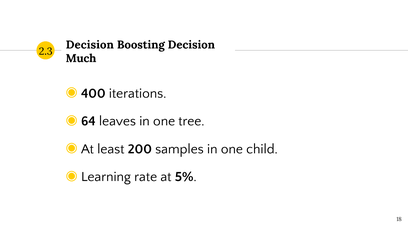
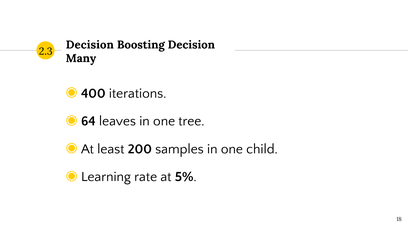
Much: Much -> Many (81, 58)
